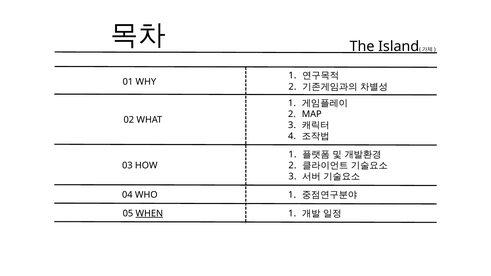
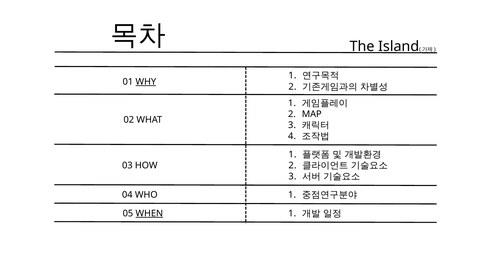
WHY underline: none -> present (146, 82)
